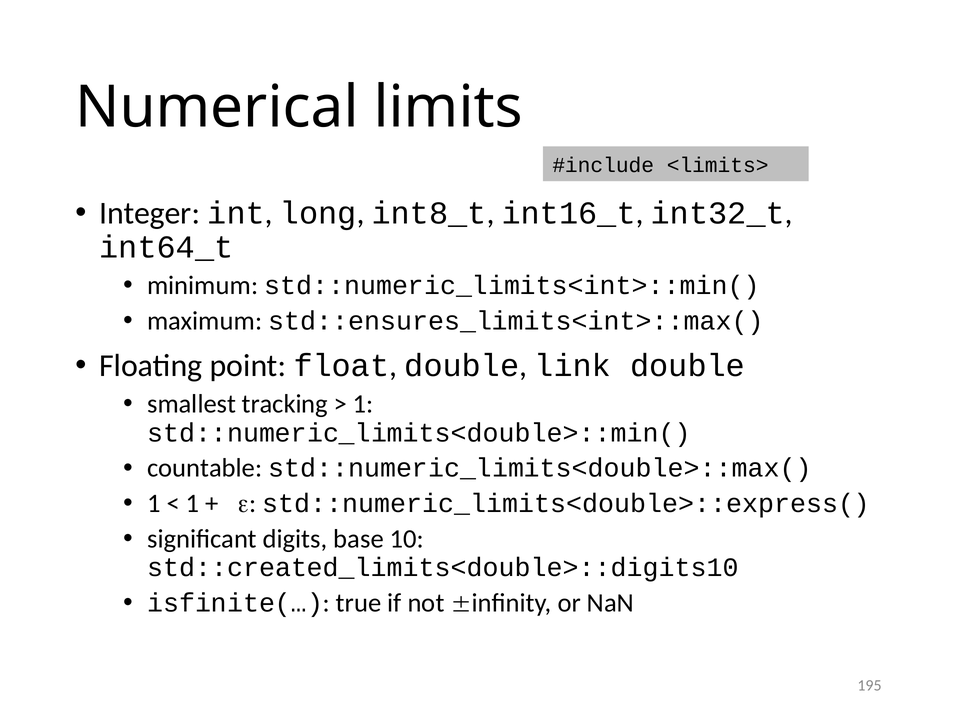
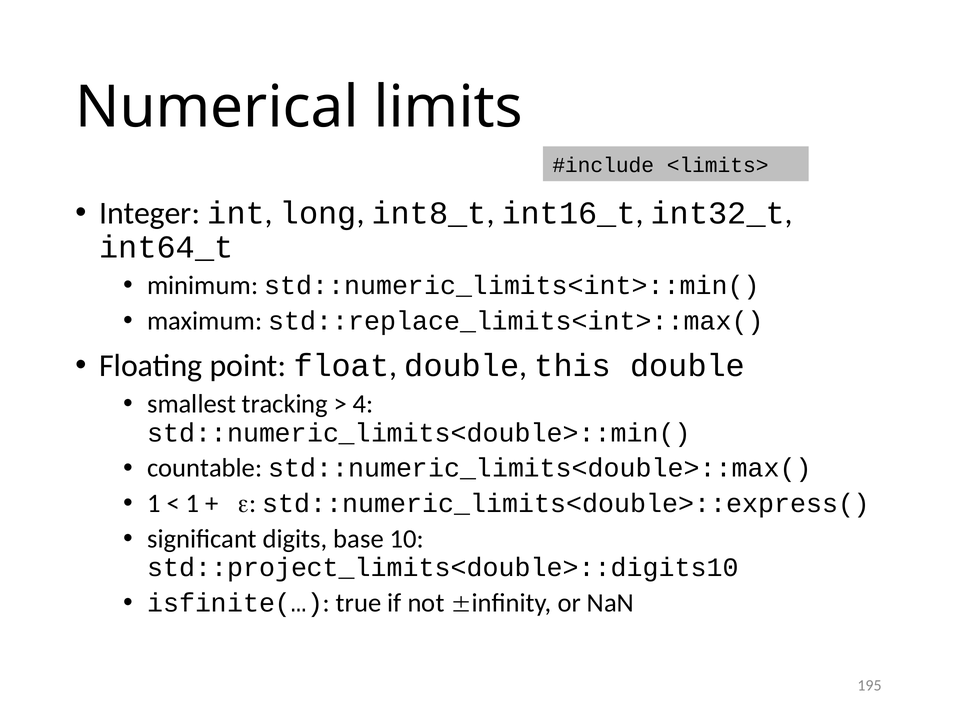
std::ensures_limits<int>::max(: std::ensures_limits<int>::max( -> std::replace_limits<int>::max( (516, 321)
link: link -> this (573, 366)
1: 1 -> 4 (363, 404)
std::created_limits<double>::digits10: std::created_limits<double>::digits10 -> std::project_limits<double>::digits10 (443, 567)
